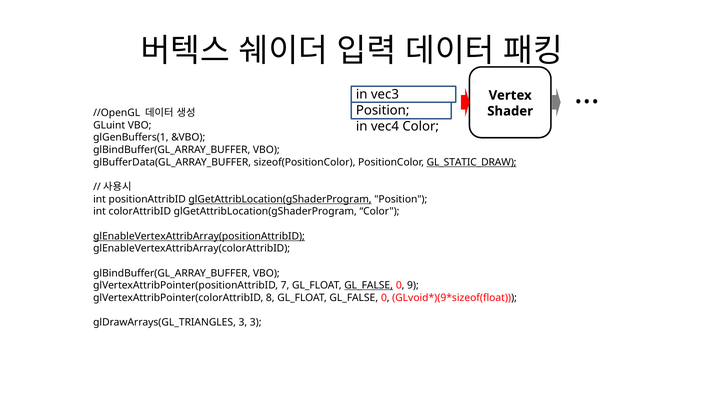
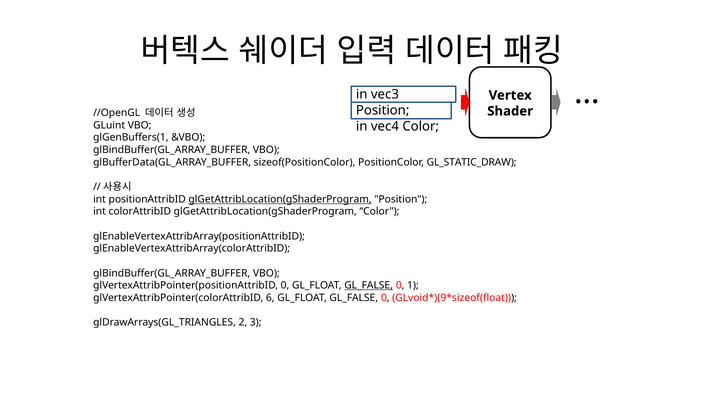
GL_STATIC_DRAW underline: present -> none (472, 162)
glEnableVertexAttribArray(positionAttribID underline: present -> none (199, 236)
glVertexAttribPointer(positionAttribID 7: 7 -> 0 (285, 285)
9: 9 -> 1 (413, 285)
8: 8 -> 6 (270, 298)
glDrawArrays(GL_TRIANGLES 3: 3 -> 2 (243, 322)
